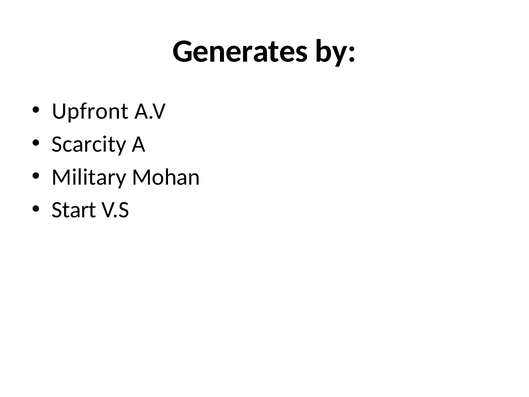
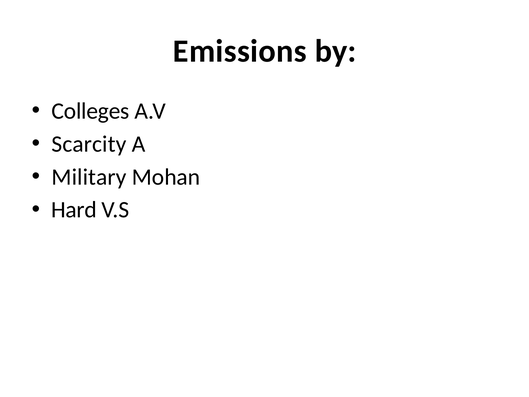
Generates: Generates -> Emissions (240, 51)
Upfront: Upfront -> Colleges (90, 111)
Start: Start -> Hard (74, 210)
